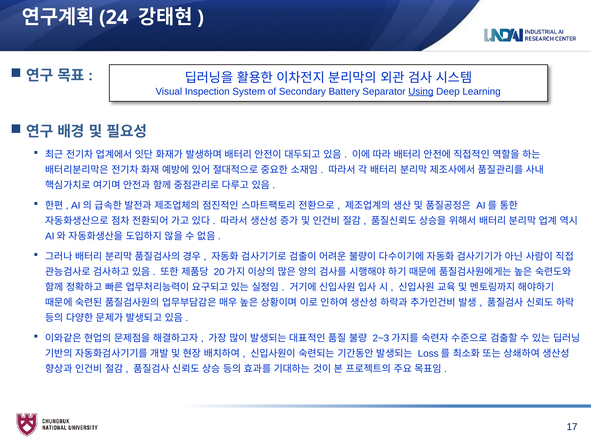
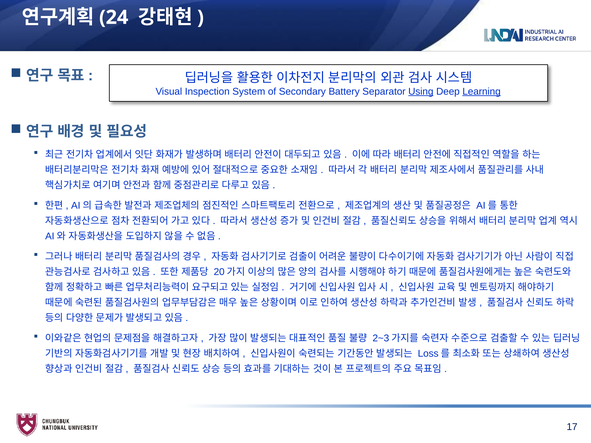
Learning underline: none -> present (482, 92)
